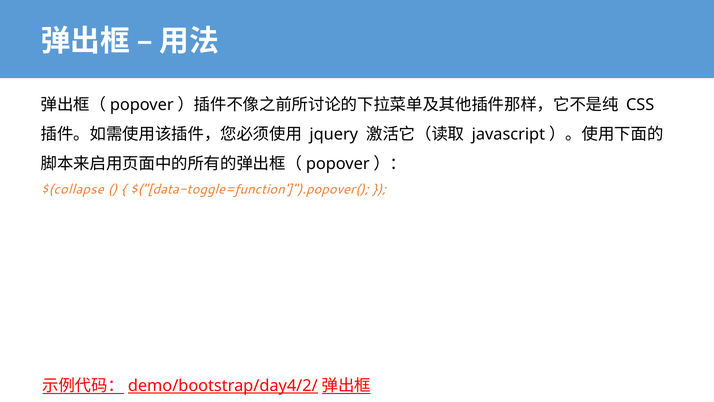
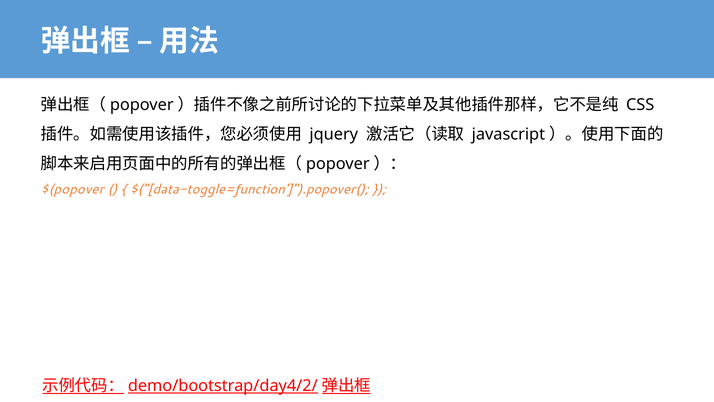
$(collapse: $(collapse -> $(popover (72, 189)
